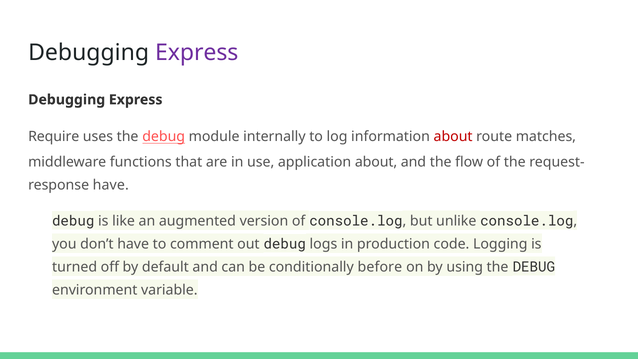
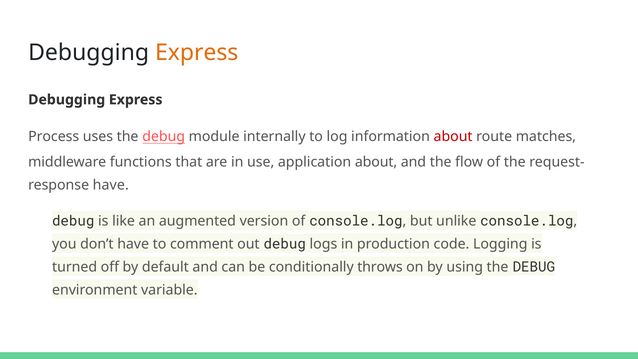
Express colour: purple -> orange (197, 53)
Require: Require -> Process (54, 137)
before: before -> throws (380, 267)
